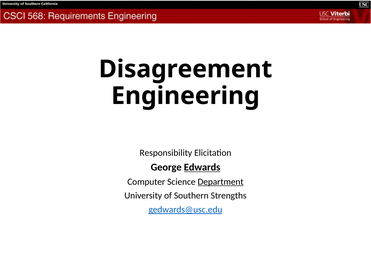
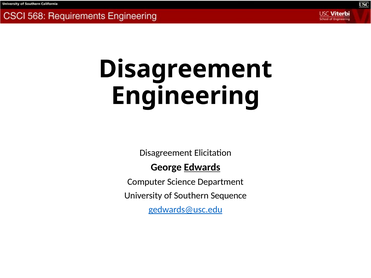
Responsibility: Responsibility -> Disagreement (166, 153)
Department underline: present -> none (221, 182)
Strengths: Strengths -> Sequence (229, 196)
